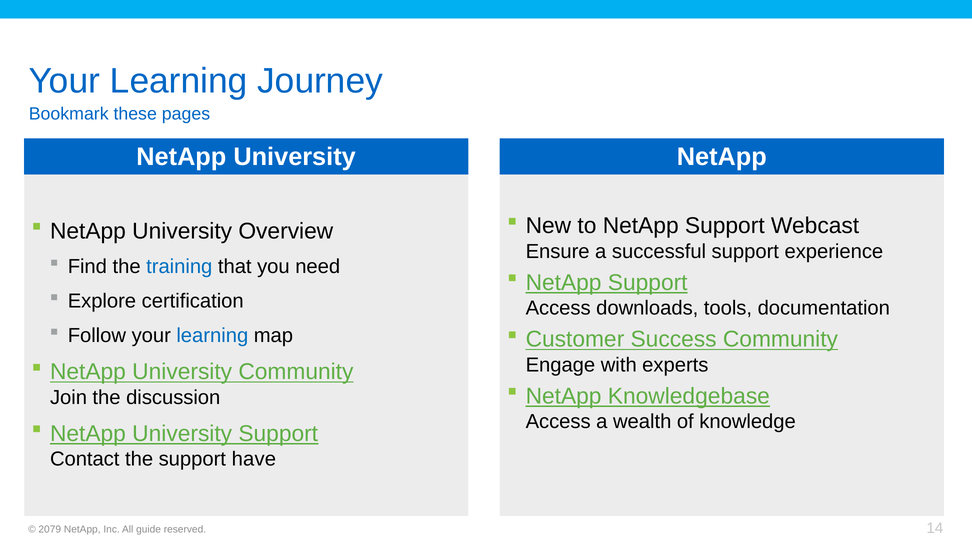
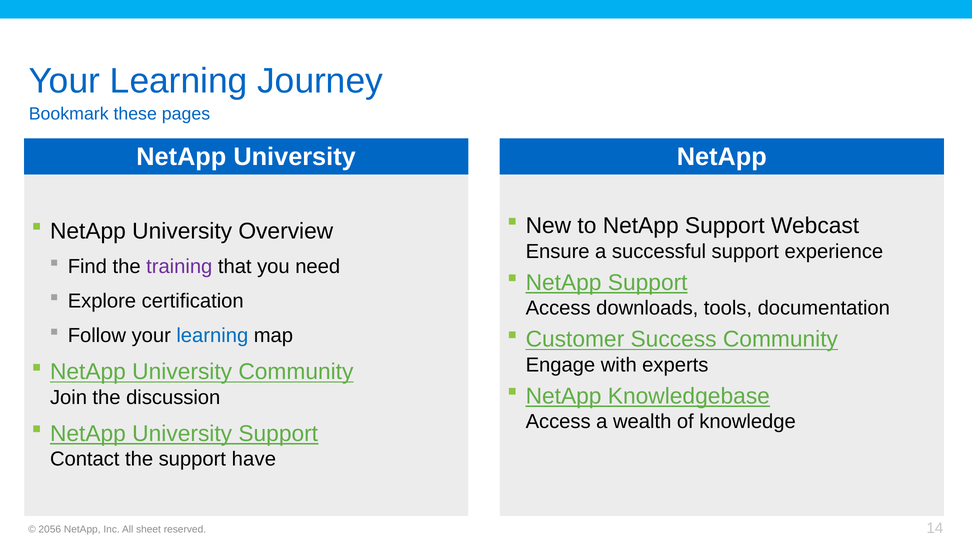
training colour: blue -> purple (179, 267)
2079: 2079 -> 2056 (50, 529)
guide: guide -> sheet (149, 529)
